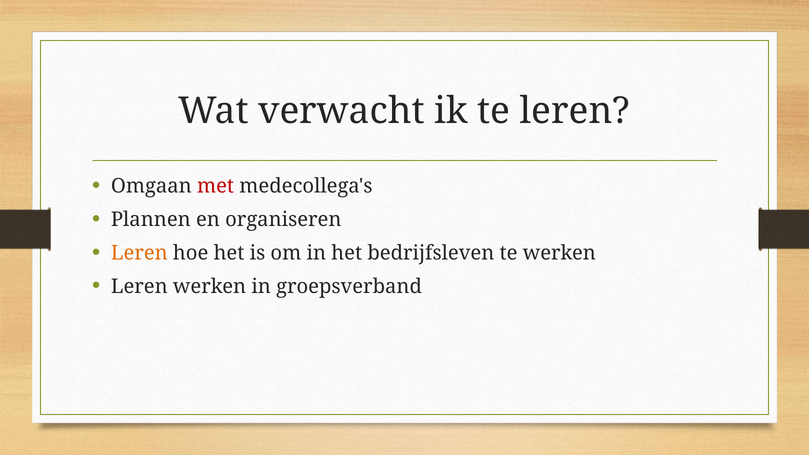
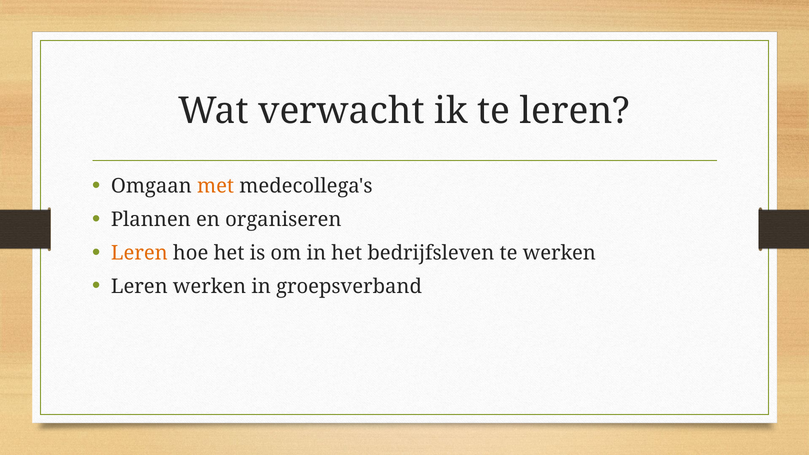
met colour: red -> orange (216, 186)
